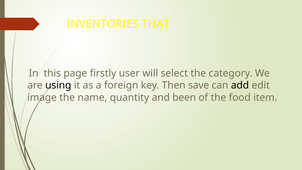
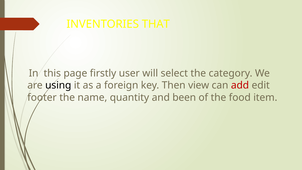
save: save -> view (199, 85)
add colour: black -> red (240, 85)
image: image -> footer (42, 97)
